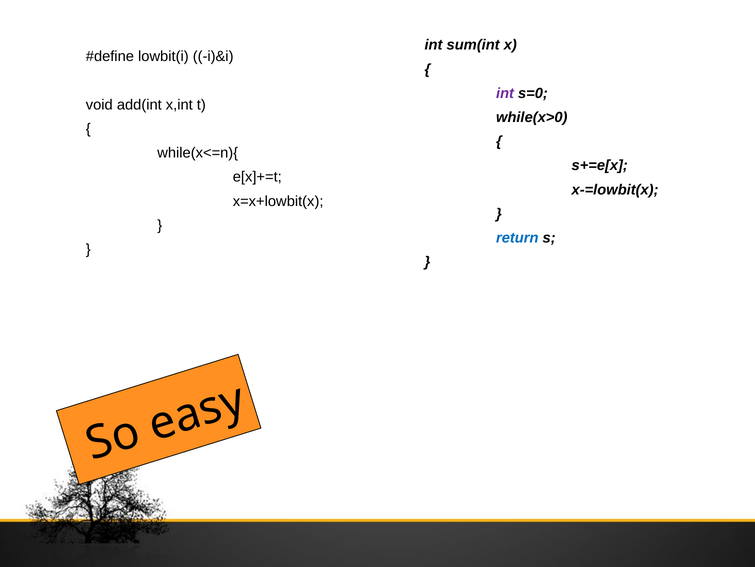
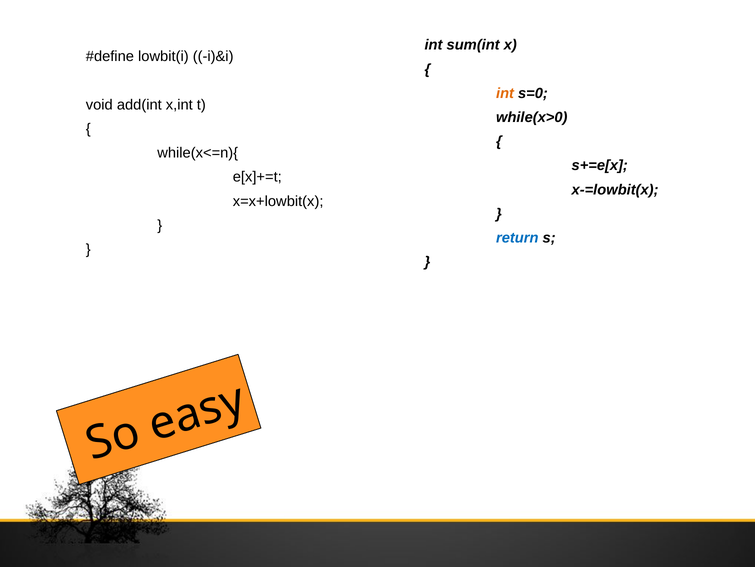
int colour: purple -> orange (505, 93)
